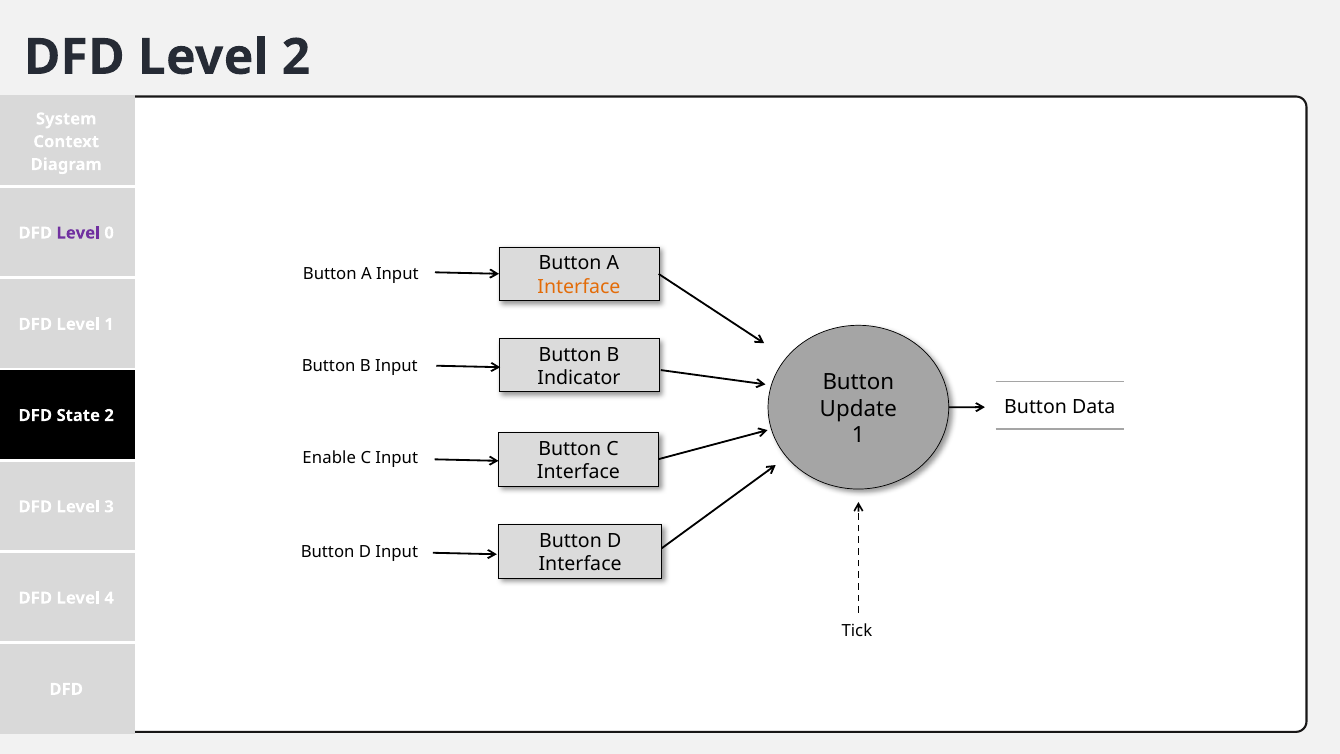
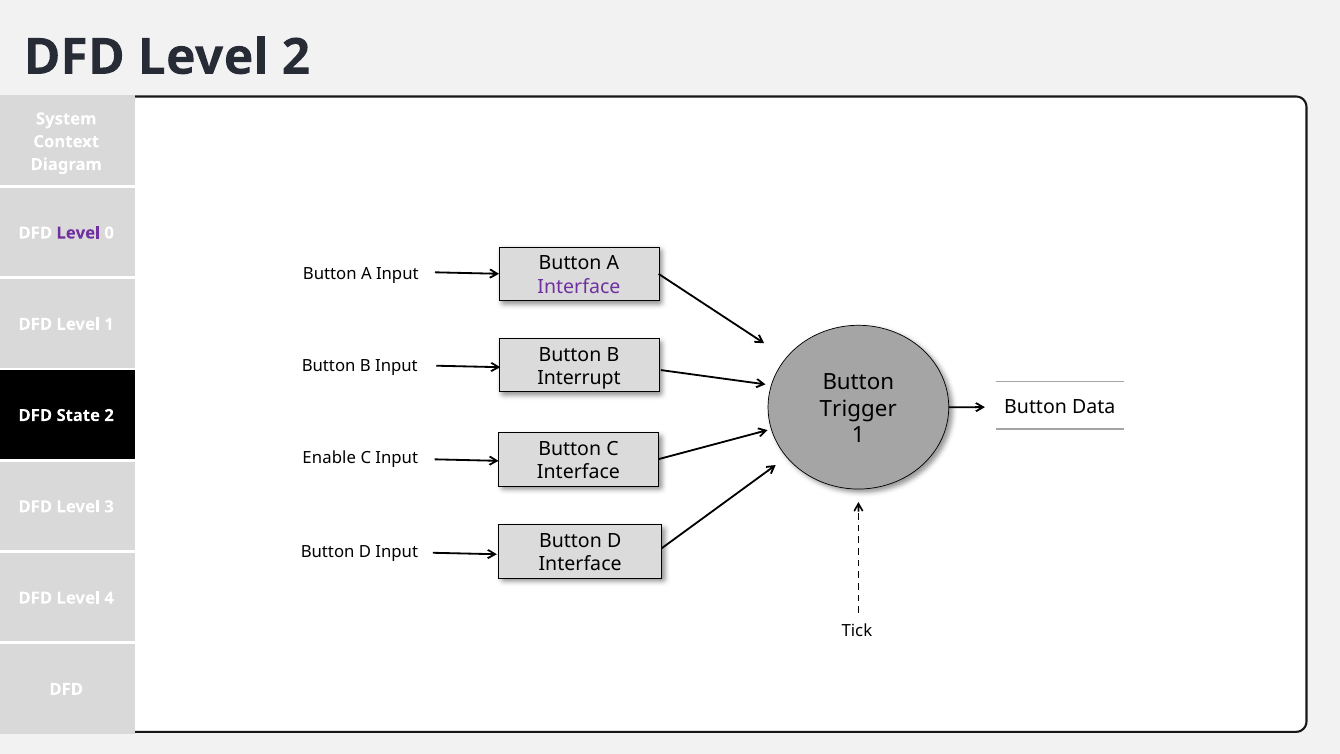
Interface colour: orange -> purple (579, 287)
Indicator: Indicator -> Interrupt (579, 378)
Update: Update -> Trigger (858, 409)
